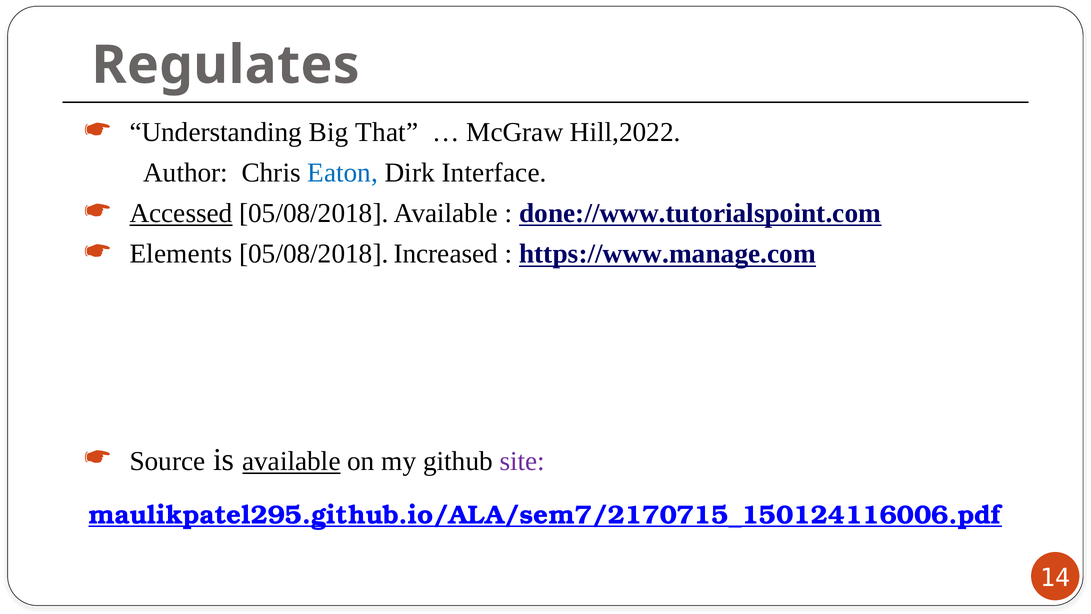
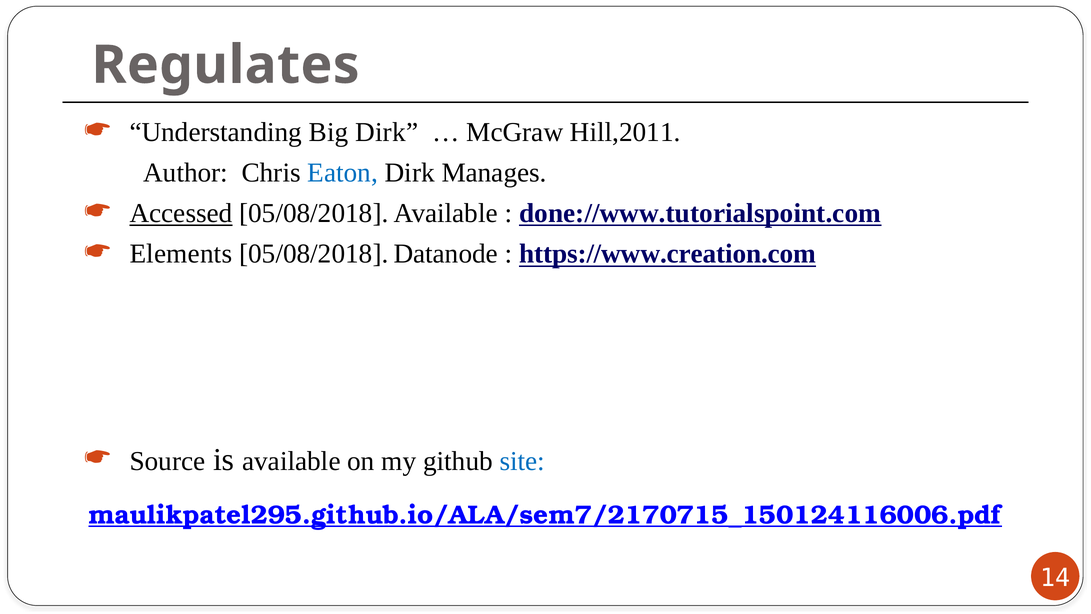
Big That: That -> Dirk (387, 132)
Hill,2022: Hill,2022 -> Hill,2011 (625, 132)
Interface: Interface -> Manages (494, 173)
Increased: Increased -> Datanode (446, 254)
https://www.manage.com: https://www.manage.com -> https://www.creation.com (668, 254)
available underline: present -> none (291, 461)
site colour: purple -> blue (522, 461)
